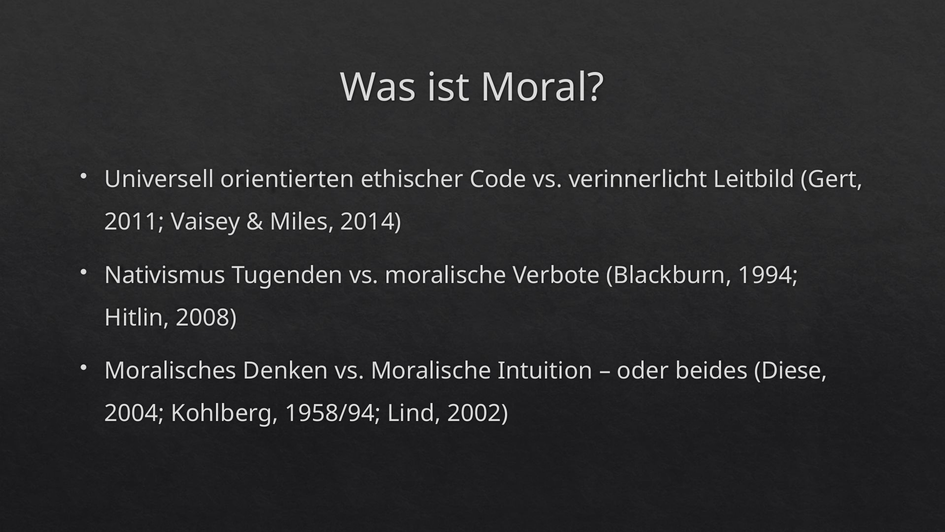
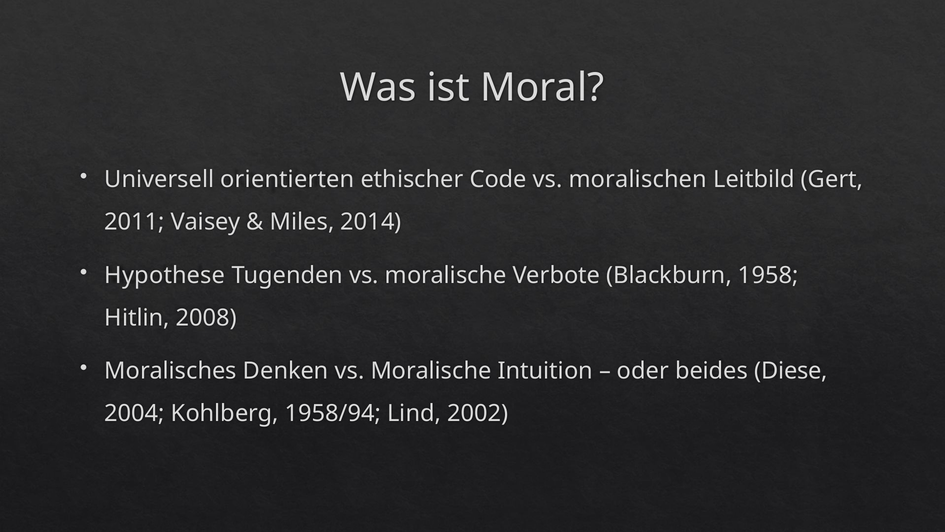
verinnerlicht: verinnerlicht -> moralischen (638, 179)
Nativismus: Nativismus -> Hypothese (165, 275)
1994: 1994 -> 1958 (768, 275)
